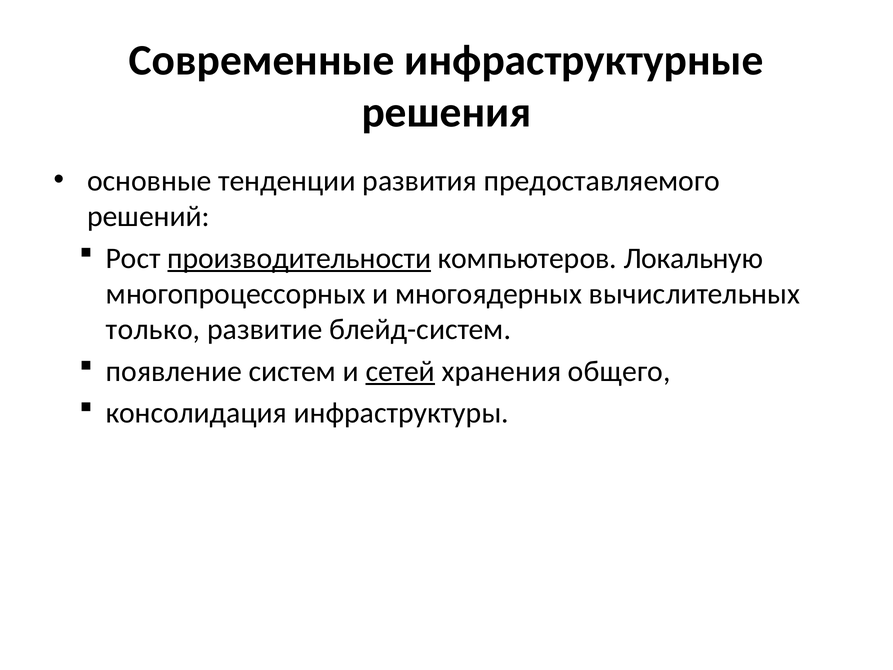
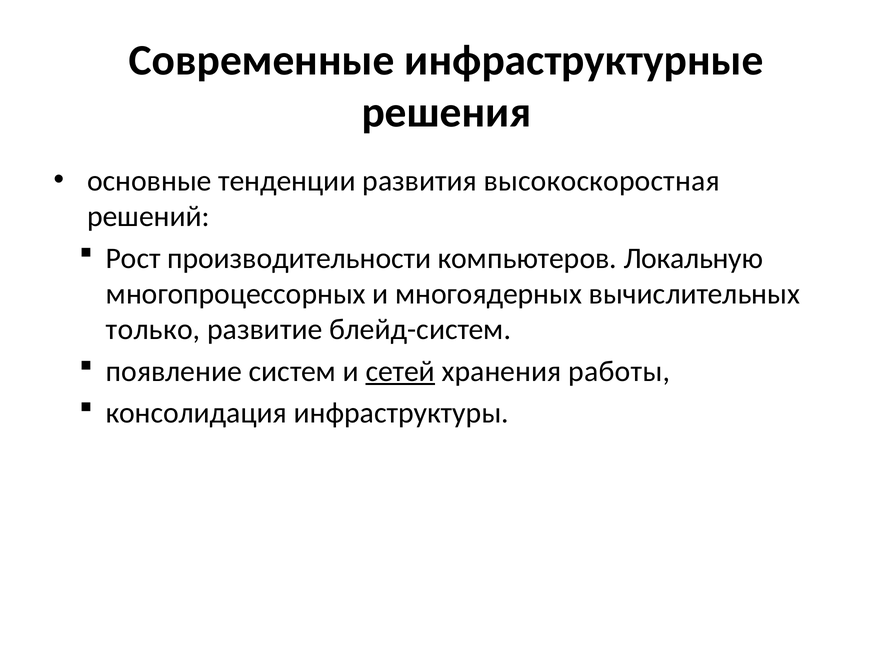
предоставляемого: предоставляемого -> высокоскоростная (602, 181)
производительности underline: present -> none (299, 258)
общего: общего -> работы (619, 371)
